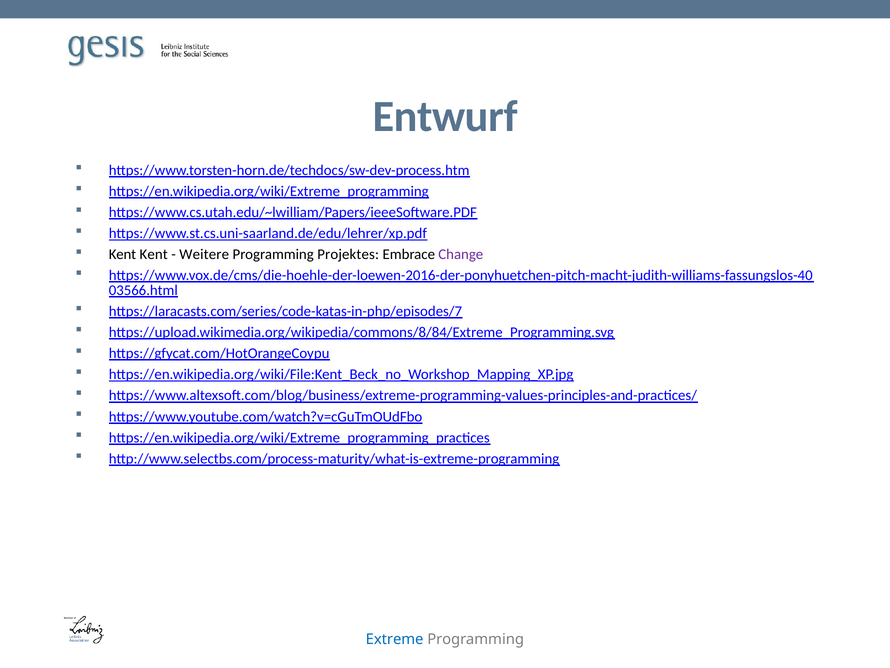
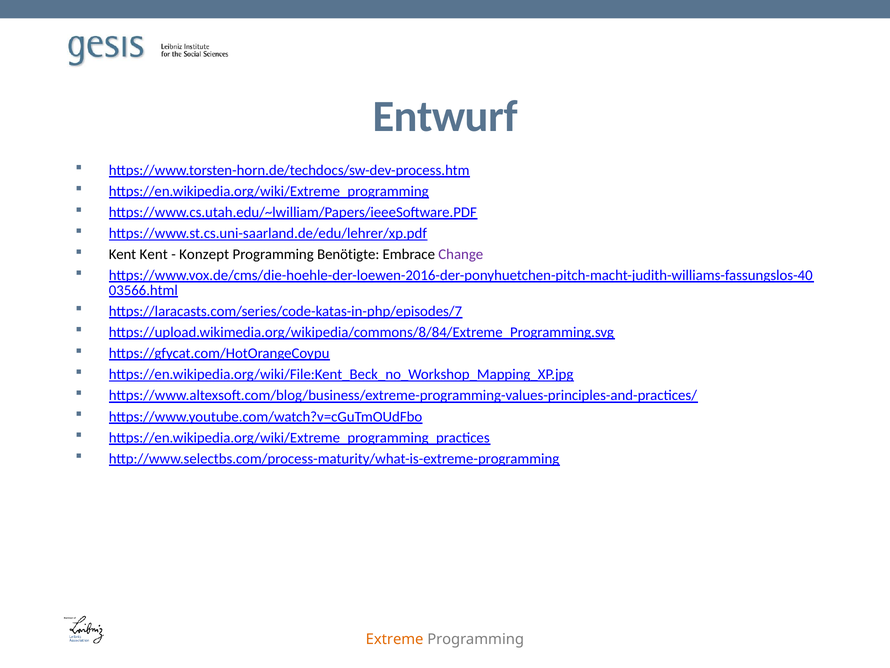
Weitere: Weitere -> Konzept (204, 254)
Projektes: Projektes -> Benötigte (348, 254)
Extreme colour: blue -> orange (395, 639)
